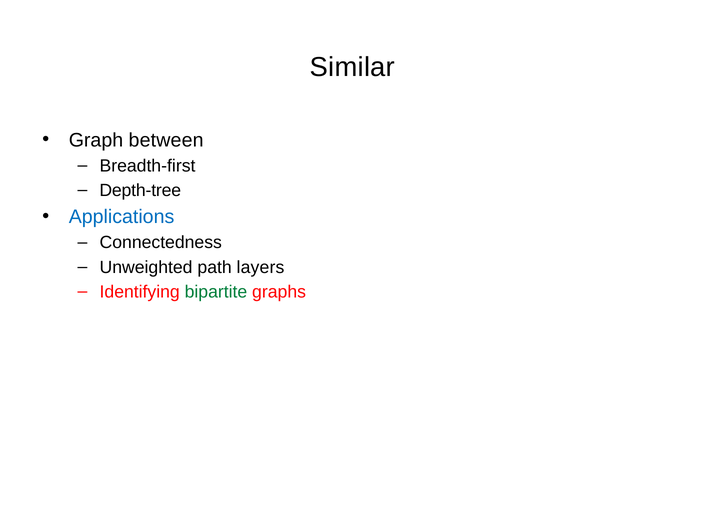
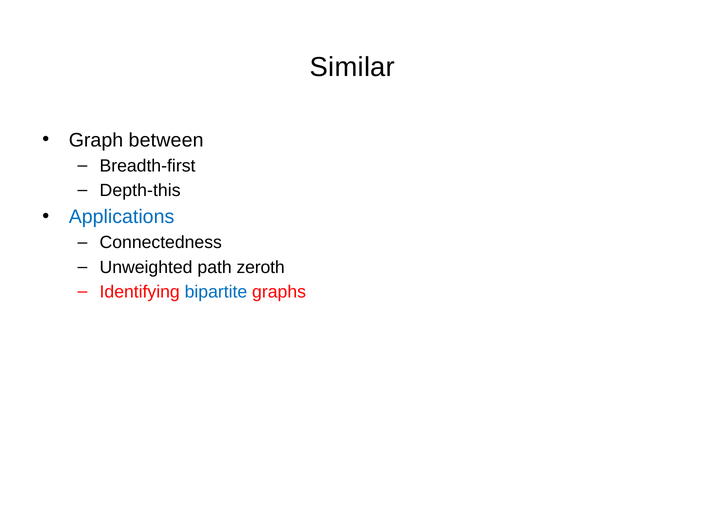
Depth-tree: Depth-tree -> Depth-this (140, 190)
layers: layers -> zeroth (261, 267)
bipartite colour: green -> blue (216, 292)
